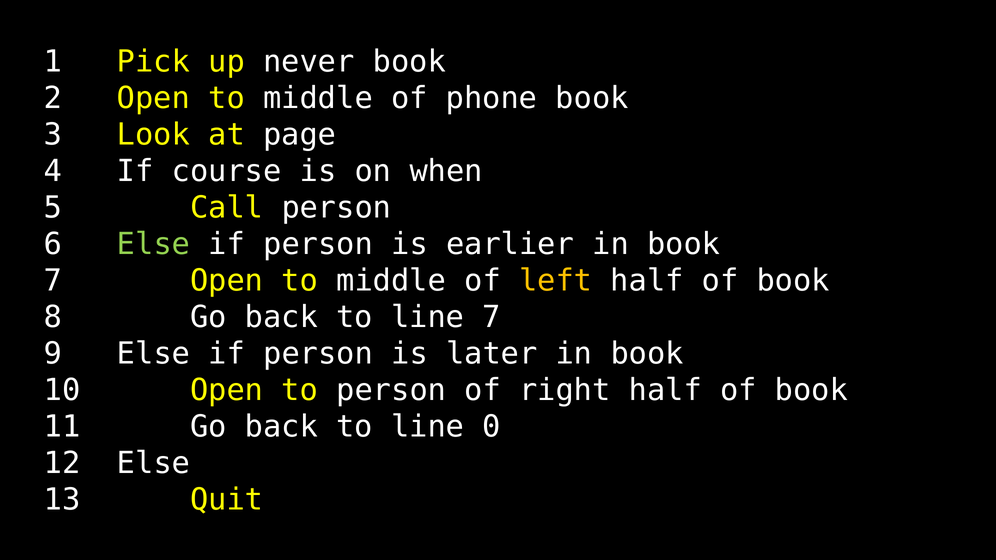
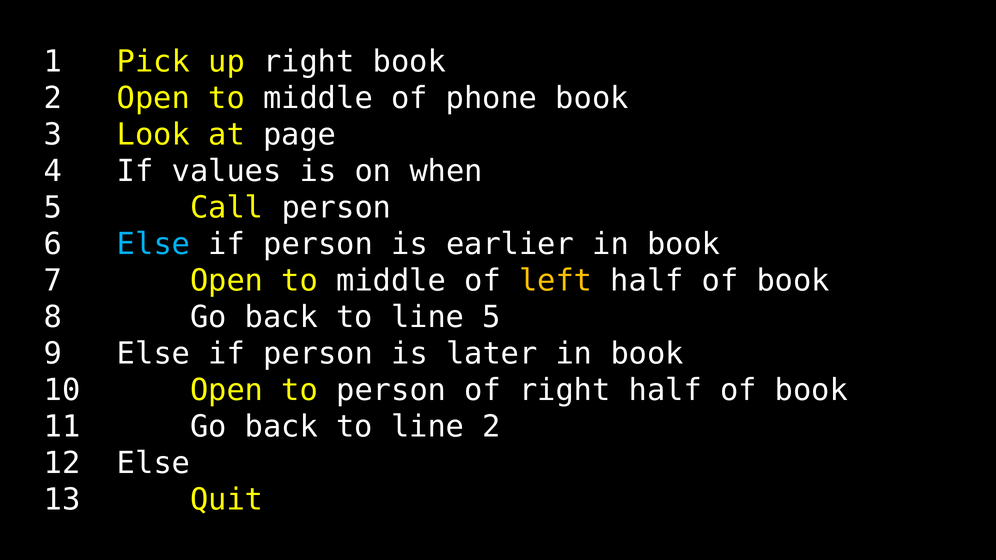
up never: never -> right (309, 62)
course: course -> values (227, 171)
Else colour: light green -> light blue (154, 244)
line 7: 7 -> 5 (492, 317)
line 0: 0 -> 2 (492, 427)
